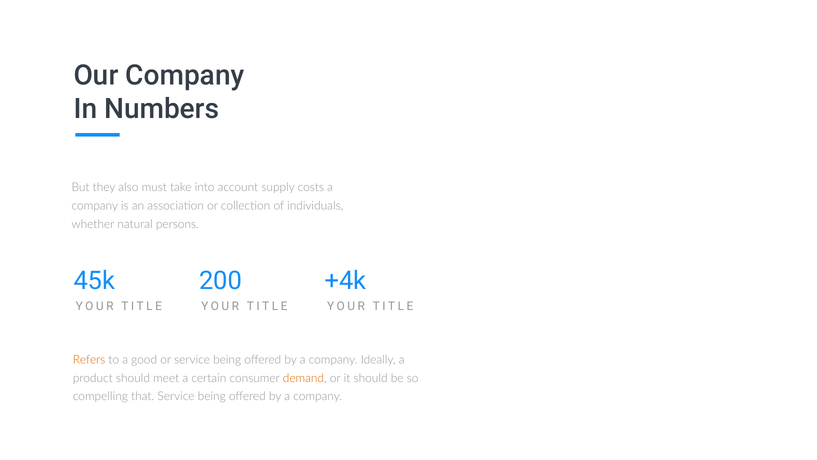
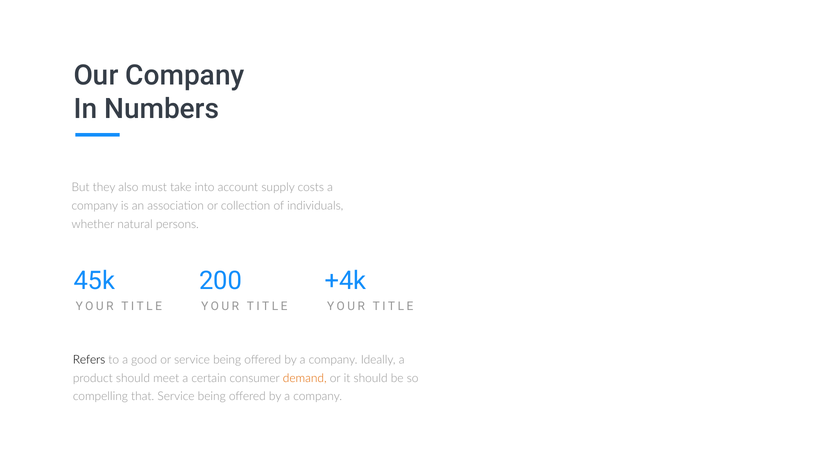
Refers colour: orange -> black (89, 360)
